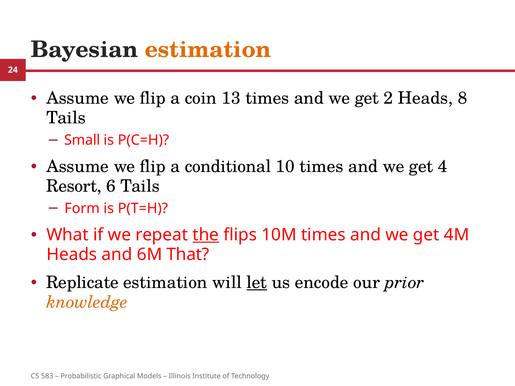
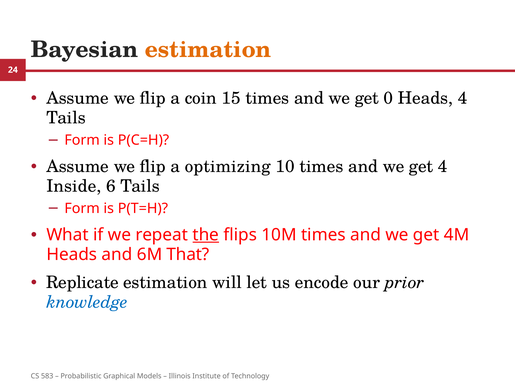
13: 13 -> 15 (231, 98)
2: 2 -> 0 (388, 98)
Heads 8: 8 -> 4 (462, 98)
Small: Small -> Form (82, 140)
conditional: conditional -> optimizing (228, 167)
Resort: Resort -> Inside (74, 186)
let underline: present -> none (257, 283)
knowledge colour: orange -> blue (87, 302)
